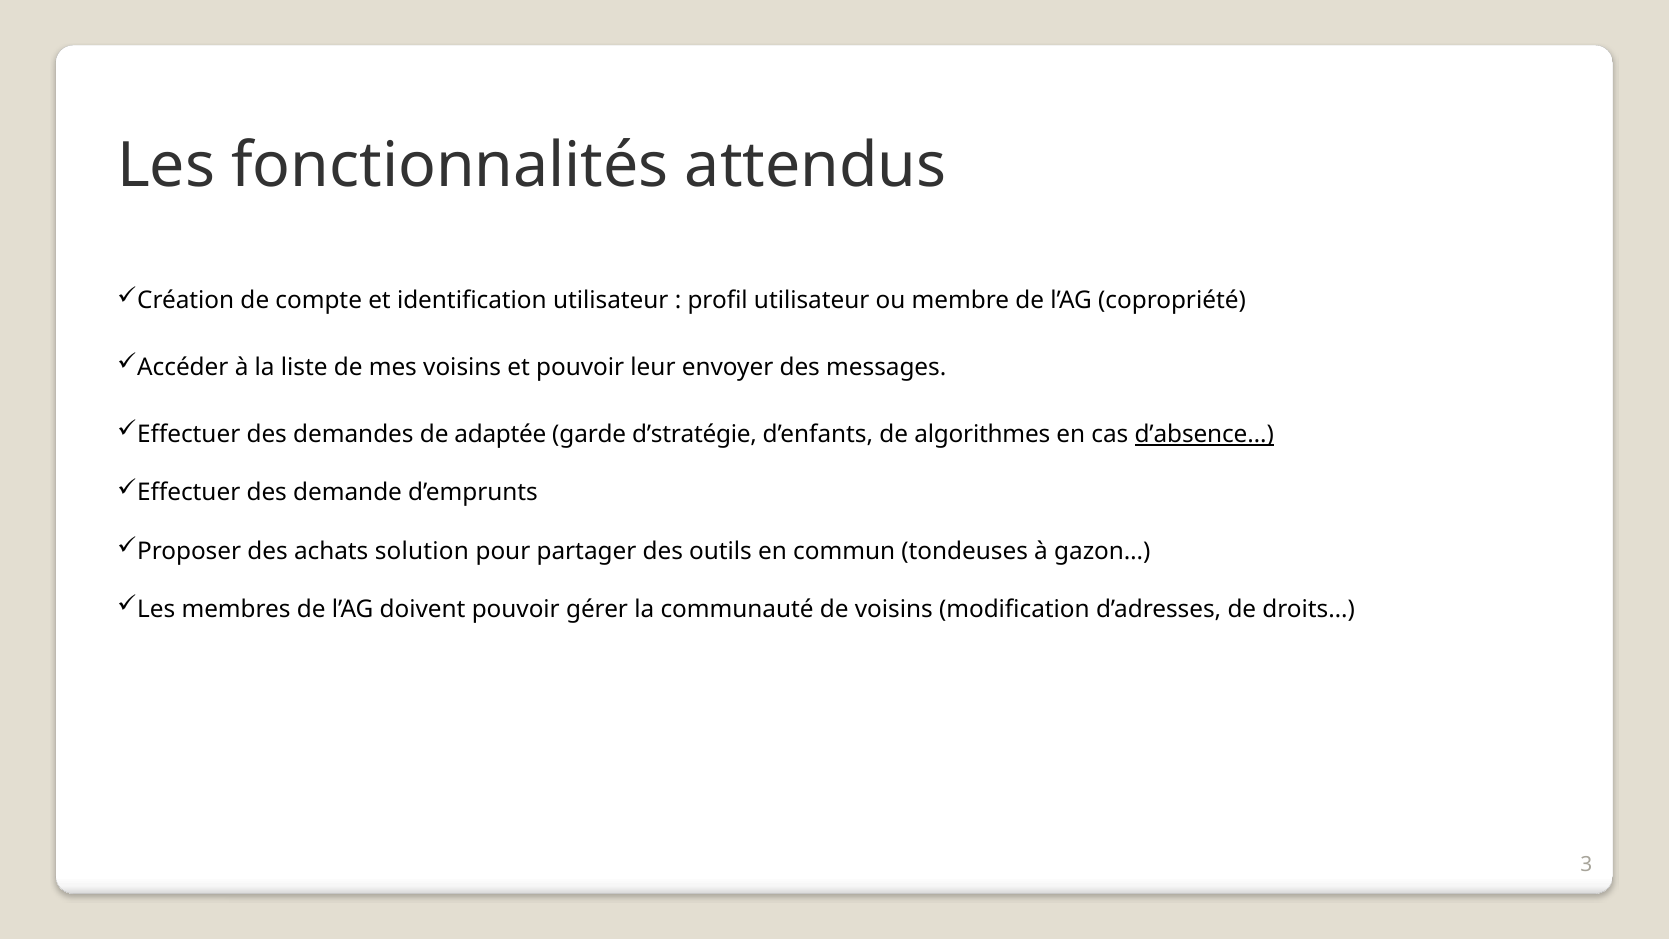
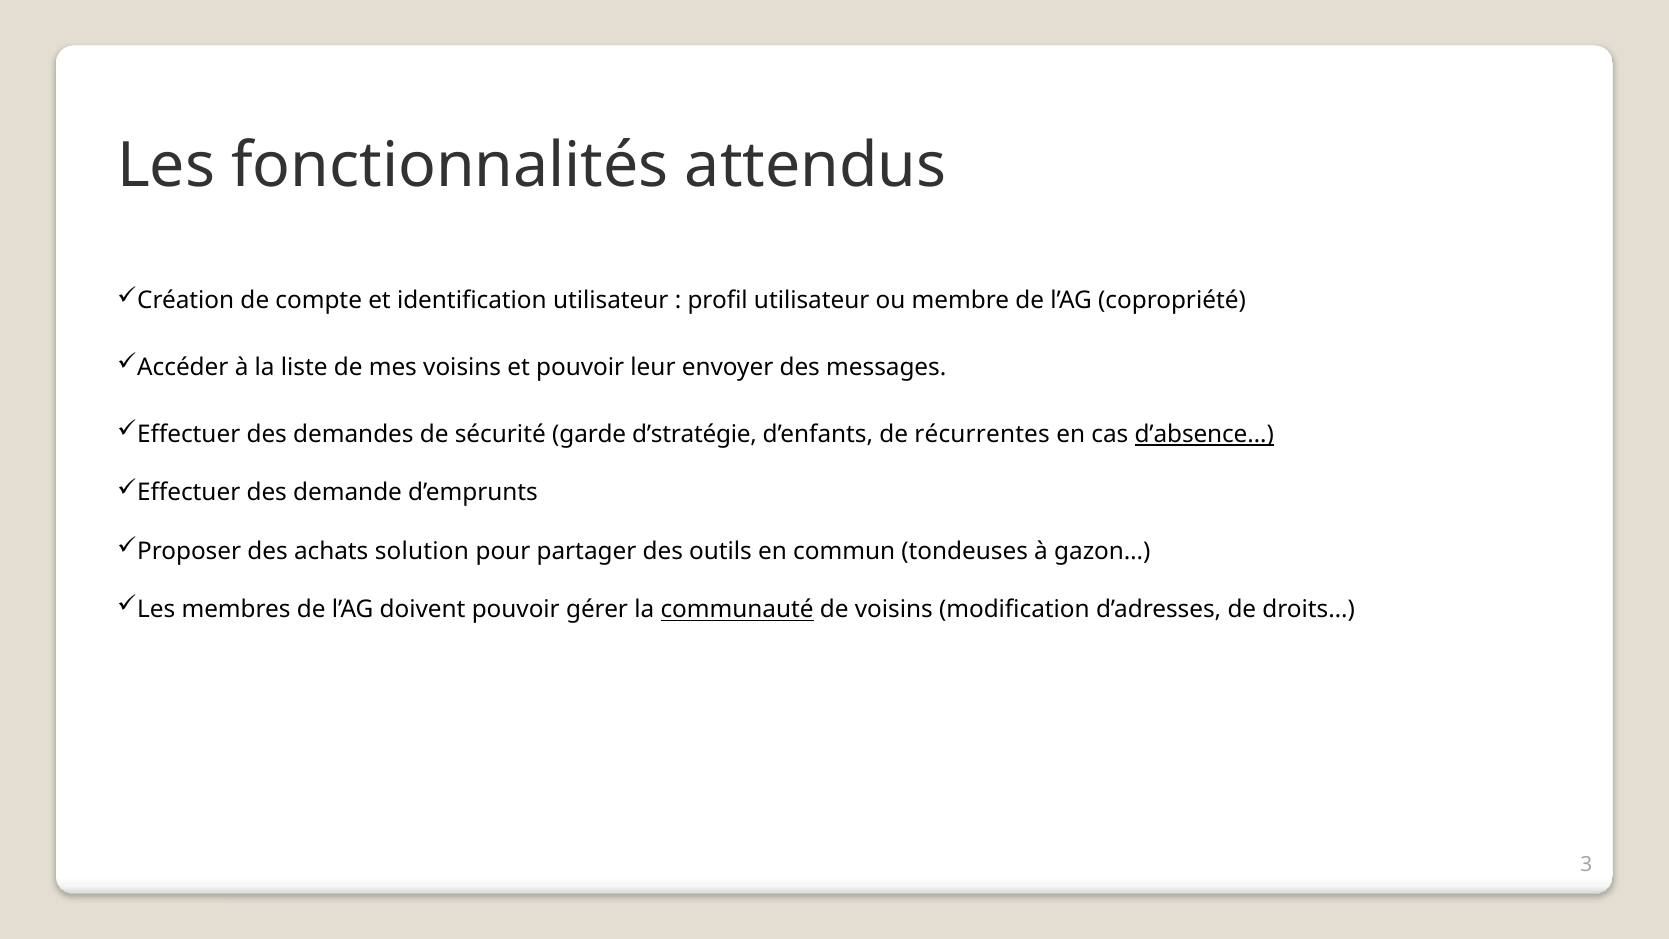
adaptée: adaptée -> sécurité (500, 435)
algorithmes: algorithmes -> récurrentes (982, 435)
communauté underline: none -> present (737, 610)
